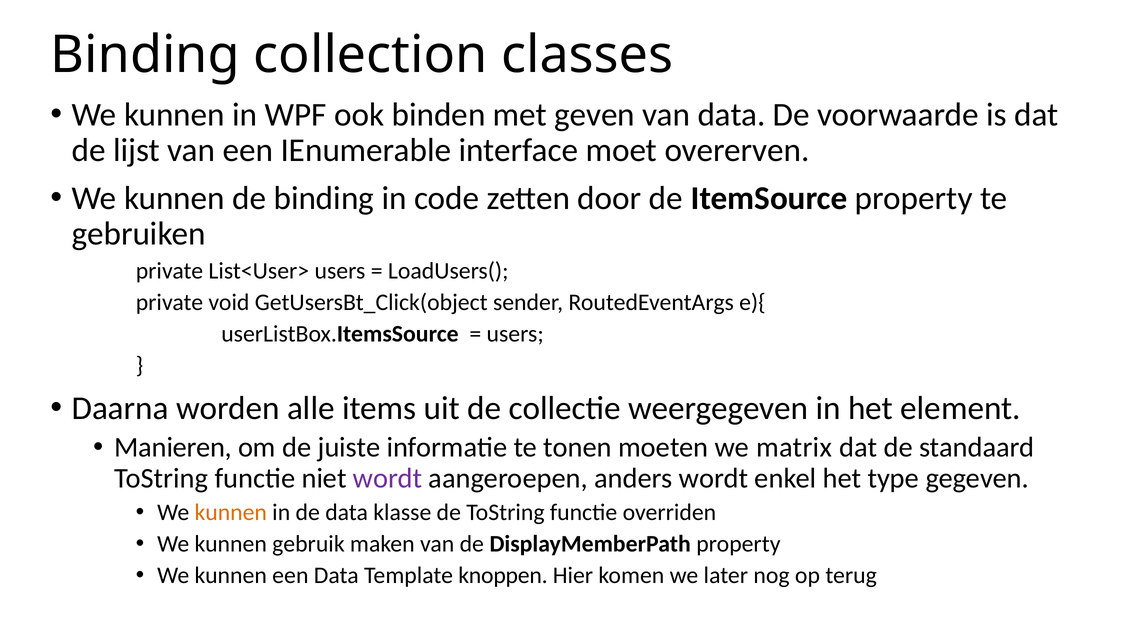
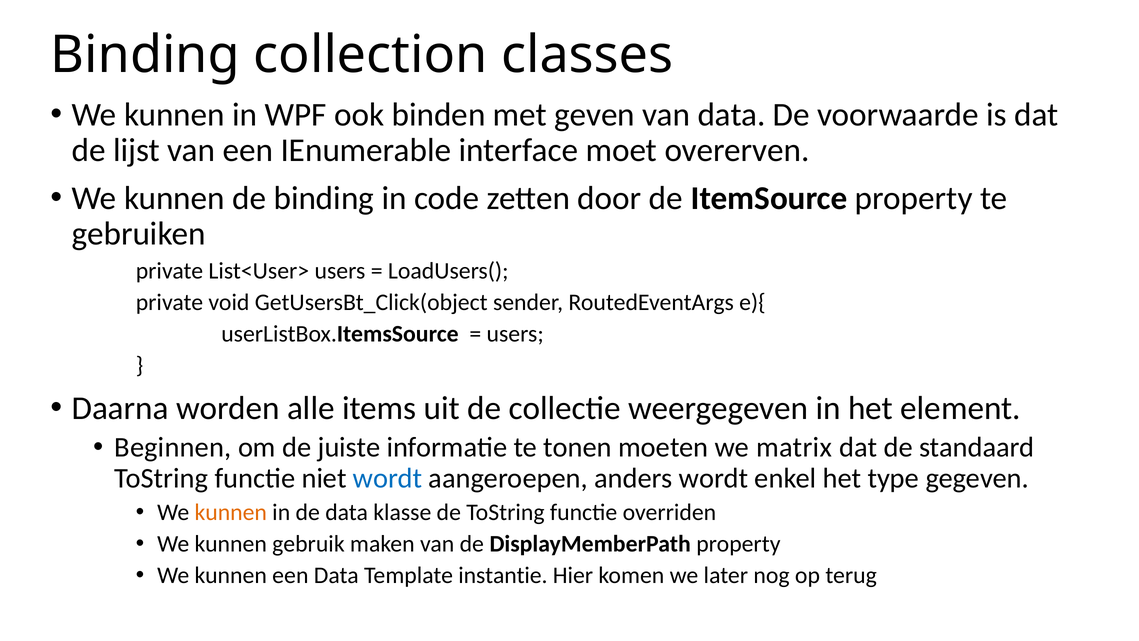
Manieren: Manieren -> Beginnen (173, 447)
wordt colour: purple -> blue (388, 478)
knoppen: knoppen -> instantie (503, 575)
